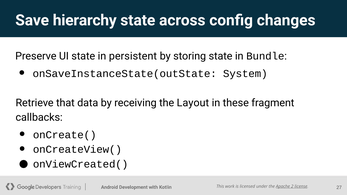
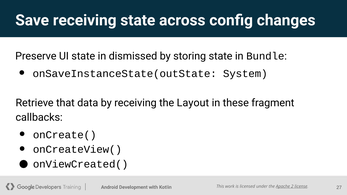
Save hierarchy: hierarchy -> receiving (85, 20)
persistent: persistent -> dismissed (133, 56)
